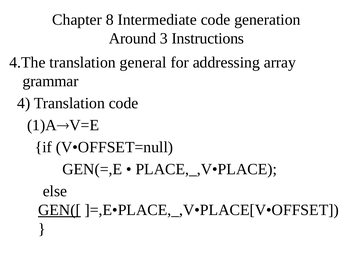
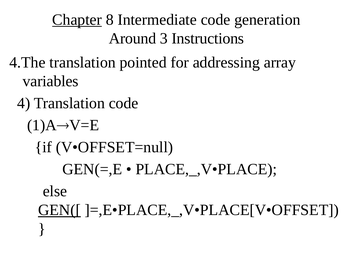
Chapter underline: none -> present (77, 20)
general: general -> pointed (143, 62)
grammar: grammar -> variables (51, 81)
